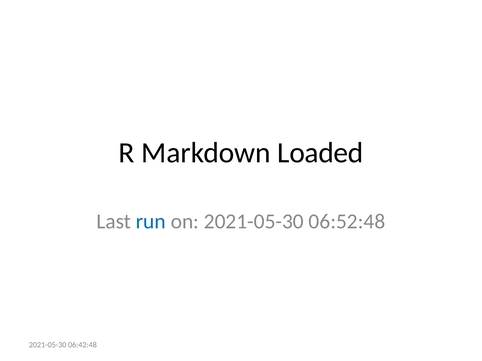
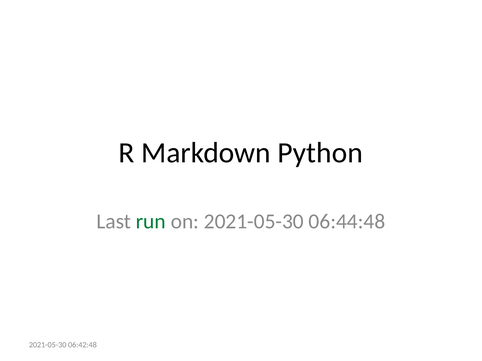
Loaded: Loaded -> Python (320, 153)
run colour: blue -> green (151, 222)
06:52:48: 06:52:48 -> 06:44:48 (347, 222)
